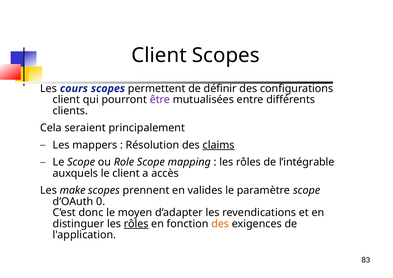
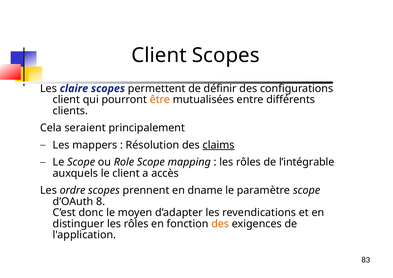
cours: cours -> claire (74, 89)
être colour: purple -> orange (160, 100)
make: make -> ordre (73, 190)
valides: valides -> dname (205, 190)
0: 0 -> 8 (101, 201)
rôles underline: present -> none (136, 224)
